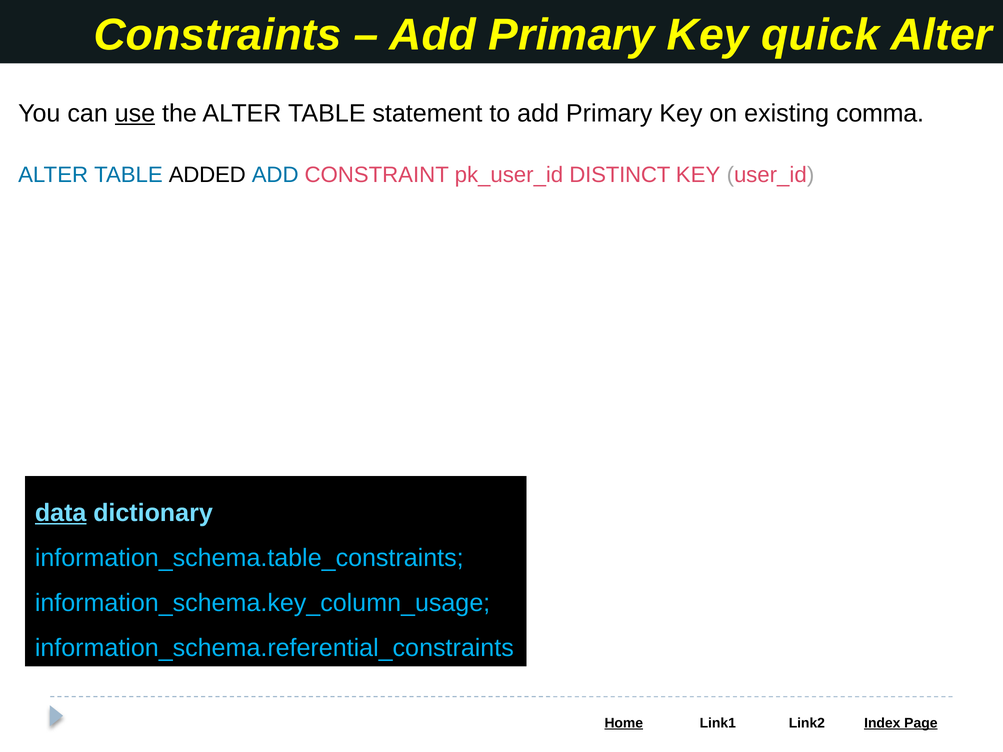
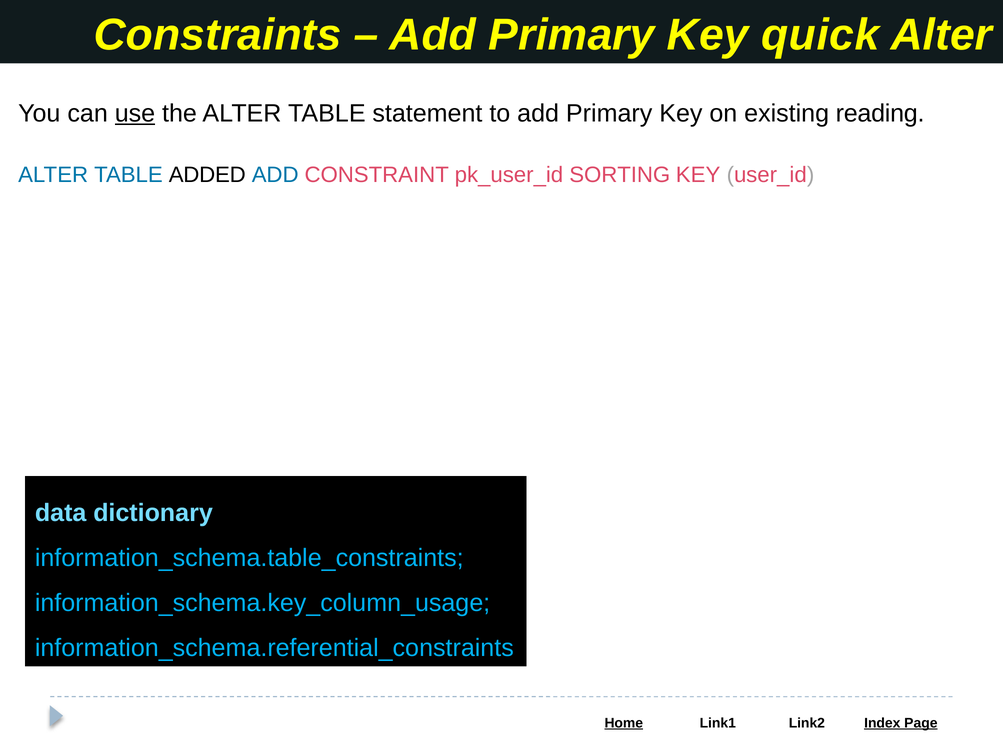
comma: comma -> reading (880, 114)
DISTINCT: DISTINCT -> SORTING (620, 175)
data underline: present -> none (61, 513)
